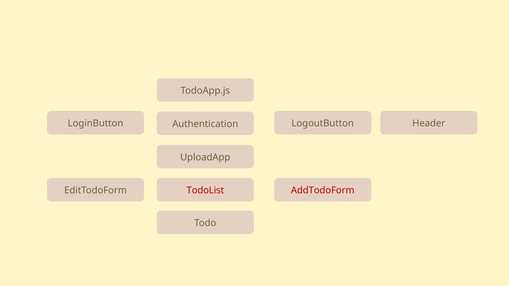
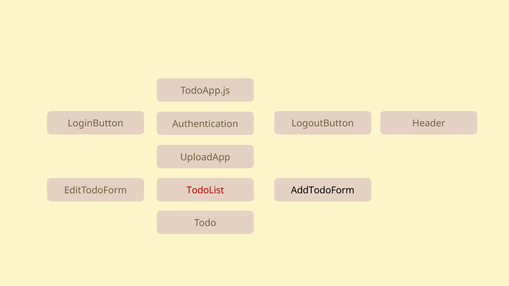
AddTodoForm colour: red -> black (323, 191)
